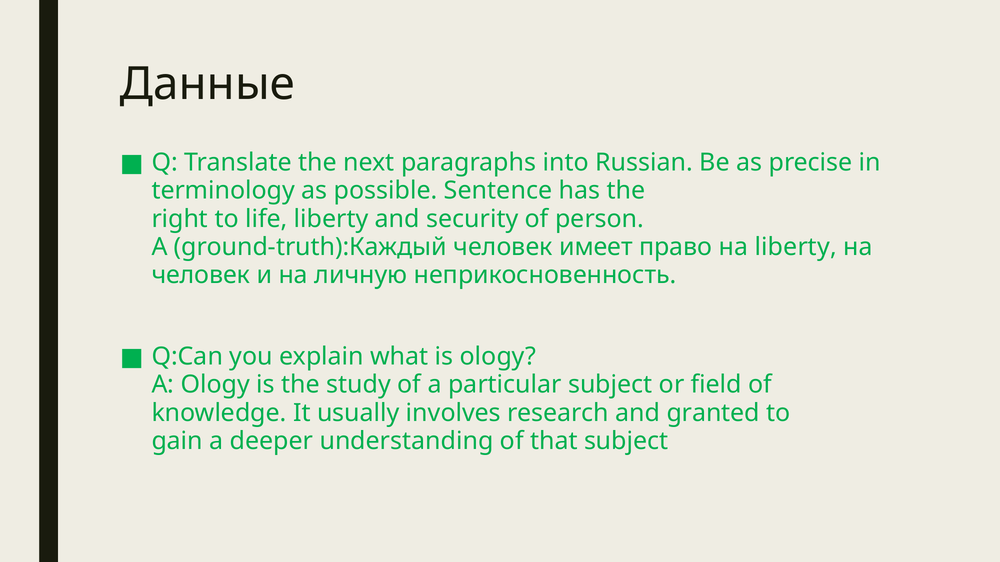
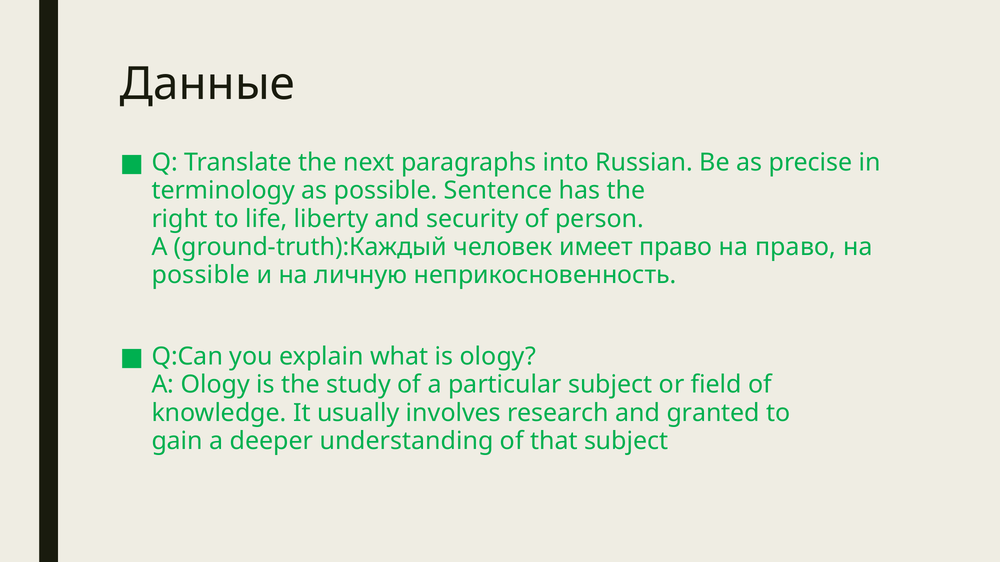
на liberty: liberty -> право (796, 247)
человек: человек -> possible (201, 275)
